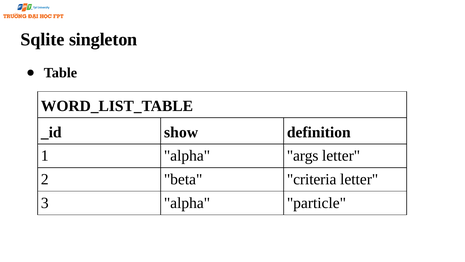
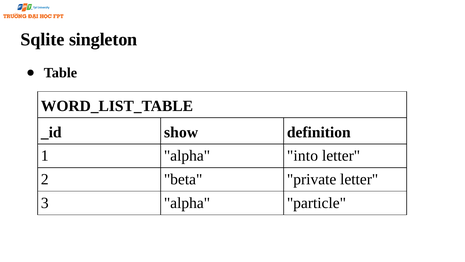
args: args -> into (302, 156)
criteria: criteria -> private (312, 179)
